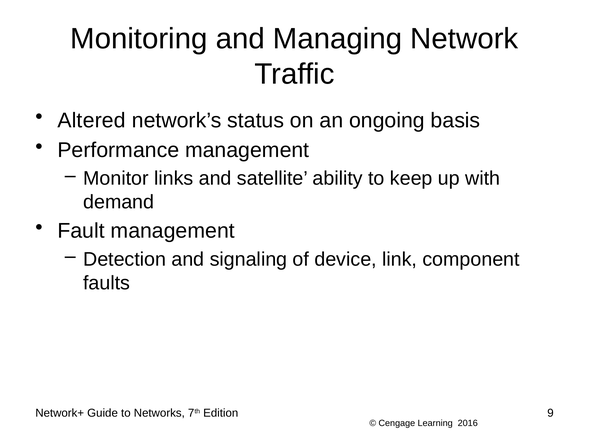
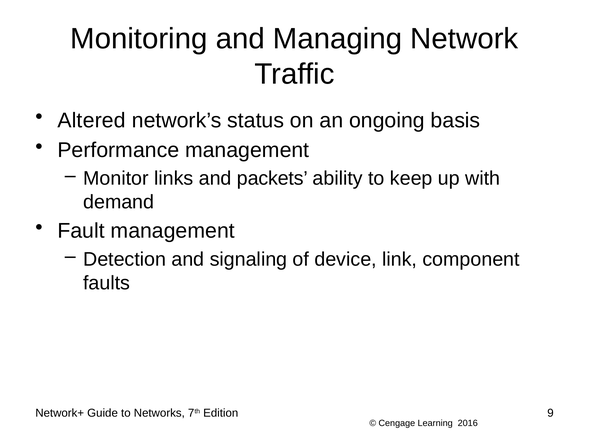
satellite: satellite -> packets (272, 178)
